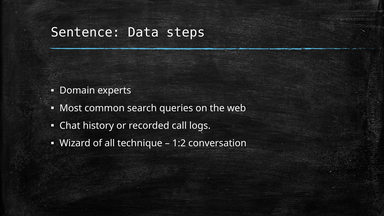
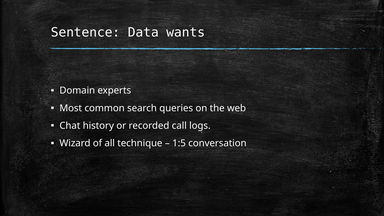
steps: steps -> wants (186, 32)
1:2: 1:2 -> 1:5 (179, 143)
